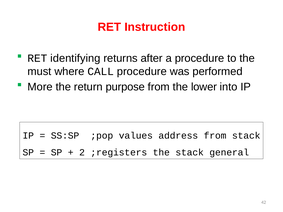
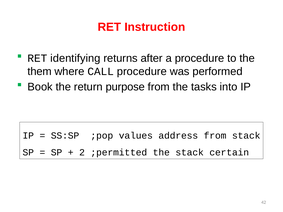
must: must -> them (40, 72)
More: More -> Book (40, 87)
lower: lower -> tasks (204, 87)
;registers: ;registers -> ;permitted (119, 153)
general: general -> certain (229, 153)
